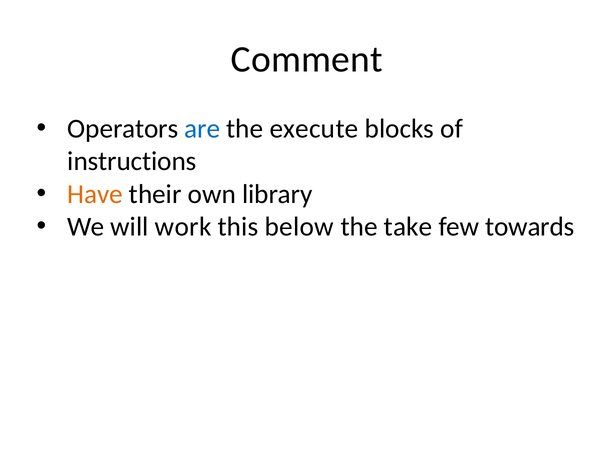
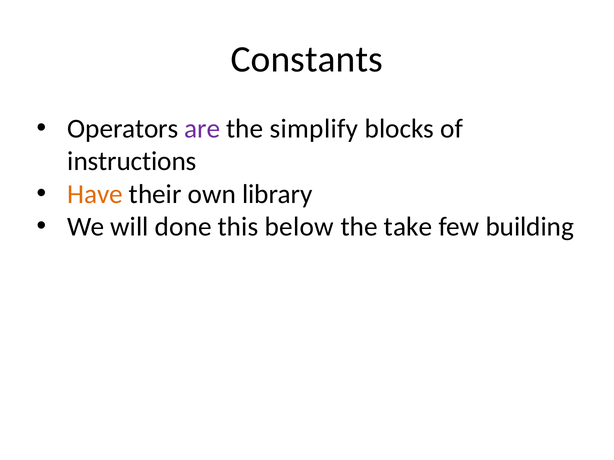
Comment: Comment -> Constants (307, 59)
are colour: blue -> purple (202, 129)
execute: execute -> simplify (314, 129)
work: work -> done (183, 227)
towards: towards -> building (530, 227)
